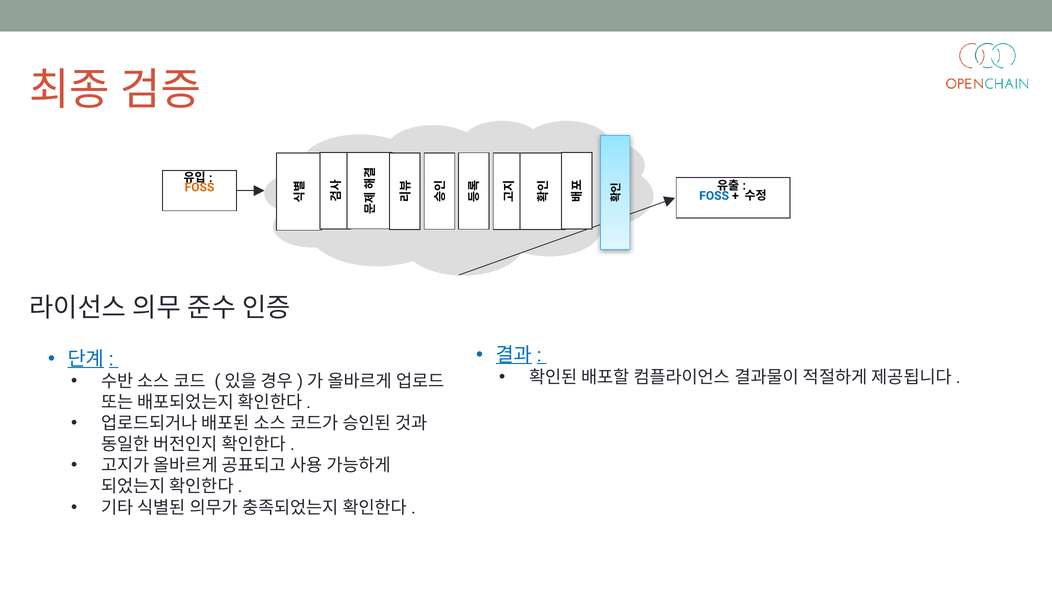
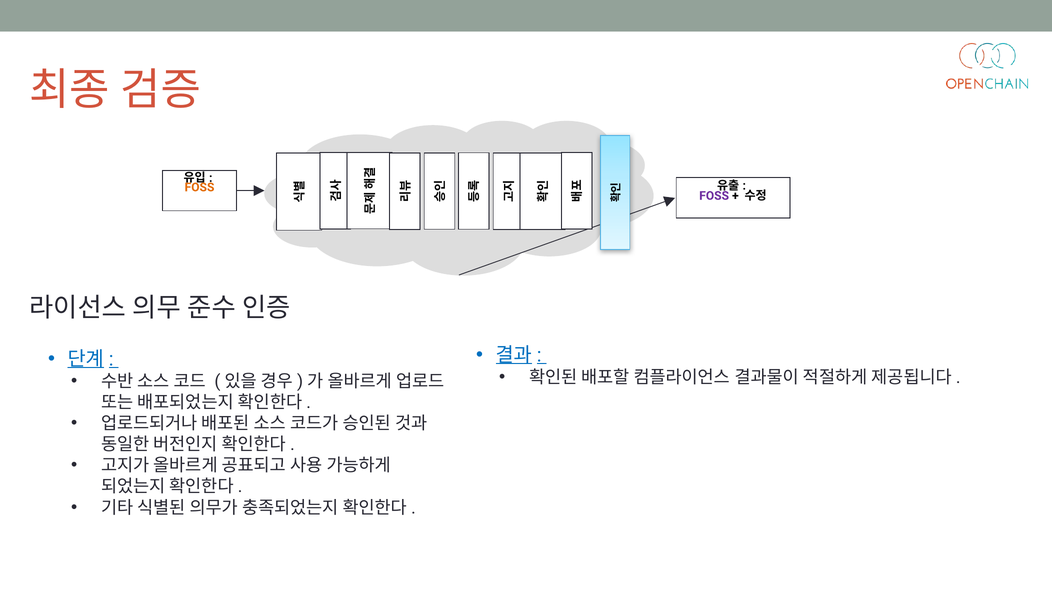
FOSS colour: blue -> purple (714, 196)
